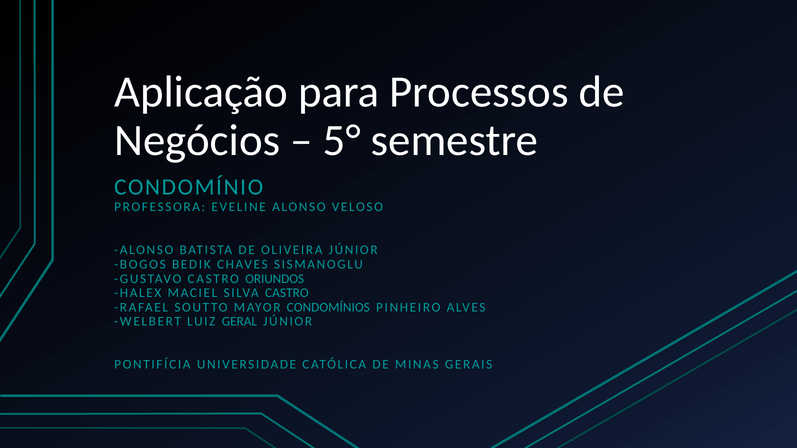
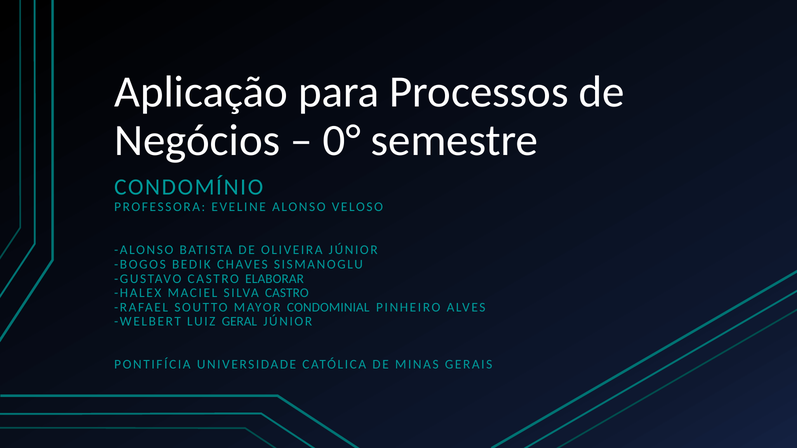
5°: 5° -> 0° (342, 141)
ORIUNDOS: ORIUNDOS -> ELABORAR (275, 279)
CONDOMÍNIOS: CONDOMÍNIOS -> CONDOMINIAL (328, 308)
